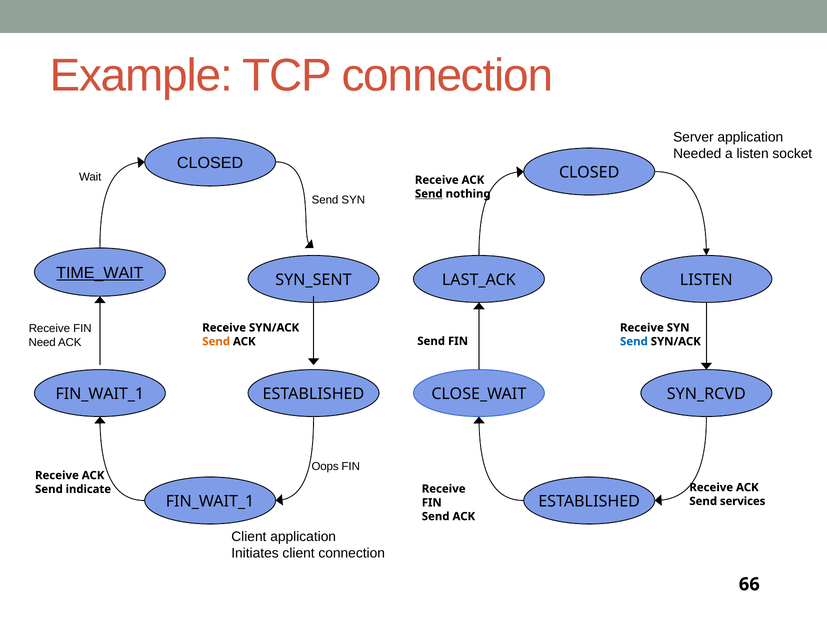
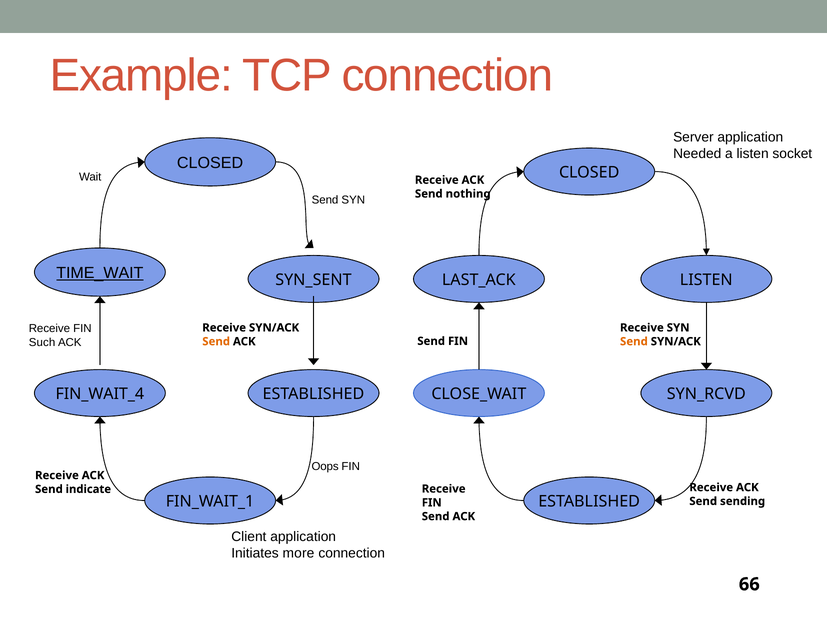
Send underline: present -> none (429, 194)
Need: Need -> Such (42, 343)
Send colour: blue -> orange (634, 342)
FIN_WAIT_1: FIN_WAIT_1 -> FIN_WAIT_4 (100, 394)
services: services -> sending (743, 501)
Initiates client: client -> more (298, 554)
